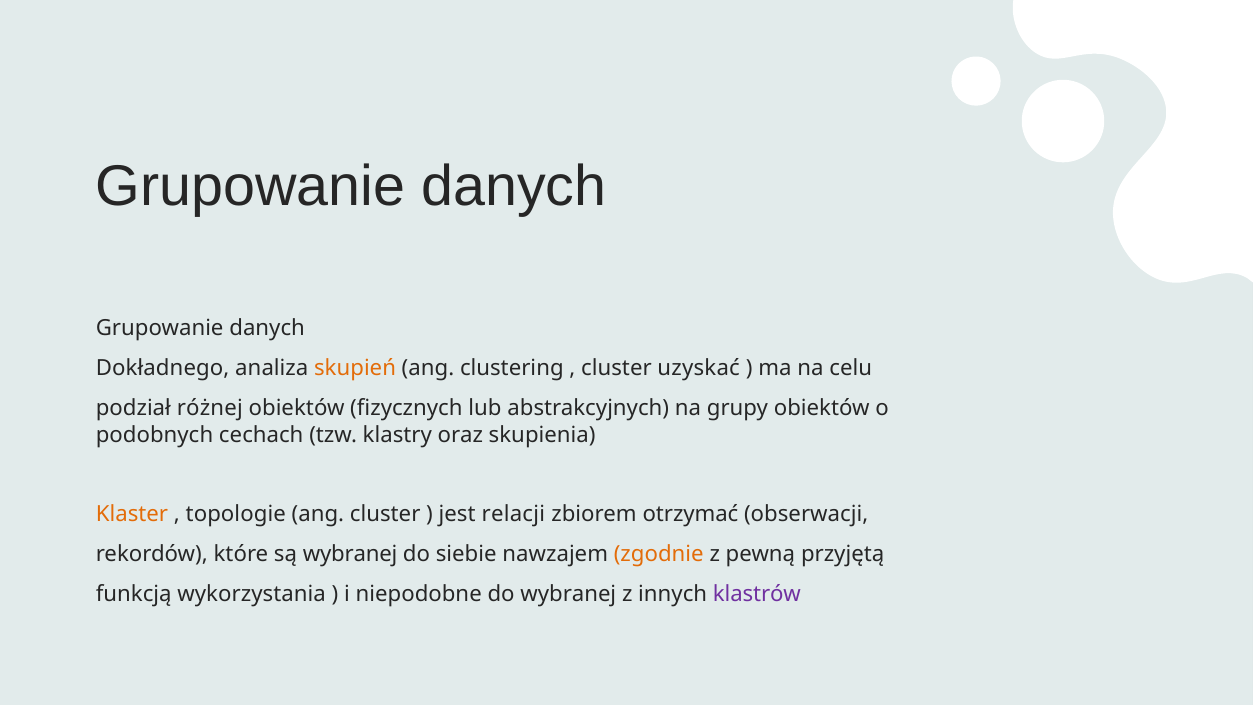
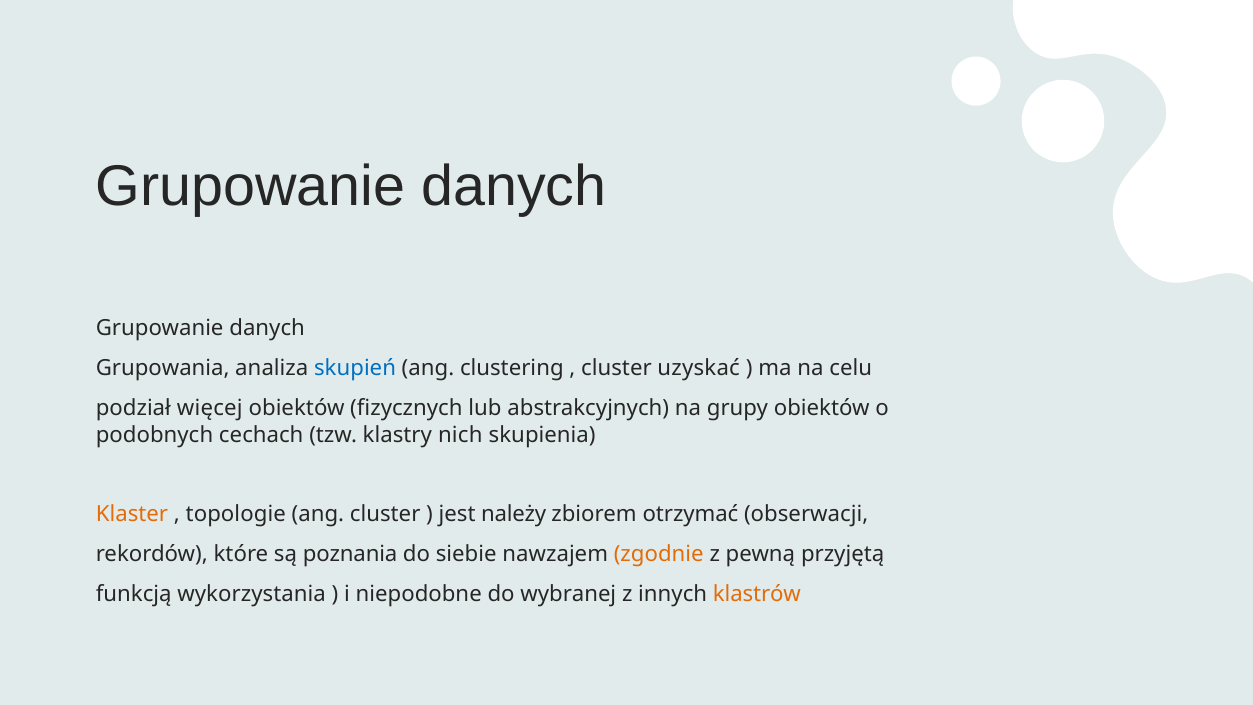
Dokładnego: Dokładnego -> Grupowania (163, 368)
skupień colour: orange -> blue (355, 368)
różnej: różnej -> więcej (210, 408)
oraz: oraz -> nich (460, 435)
relacji: relacji -> należy (514, 514)
są wybranej: wybranej -> poznania (350, 554)
klastrów colour: purple -> orange (757, 594)
